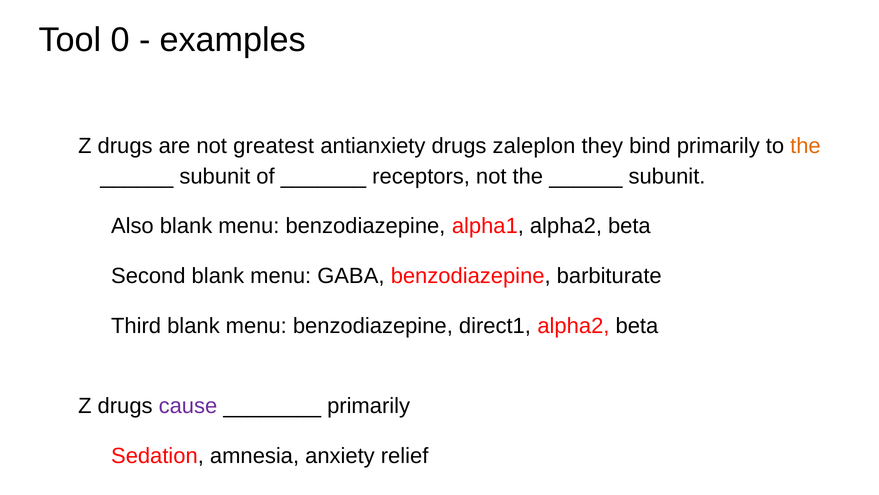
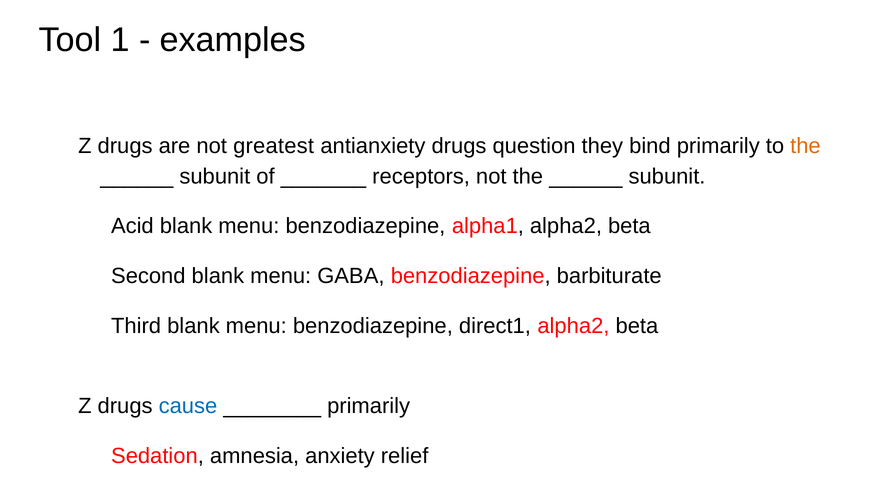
0: 0 -> 1 (120, 40)
zaleplon: zaleplon -> question (534, 146)
Also: Also -> Acid (132, 226)
cause colour: purple -> blue (188, 406)
